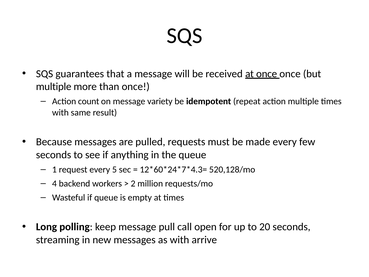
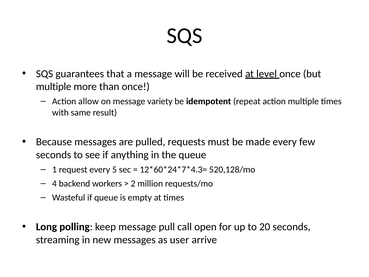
at once: once -> level (267, 74)
count: count -> allow (89, 101)
as with: with -> user (179, 240)
